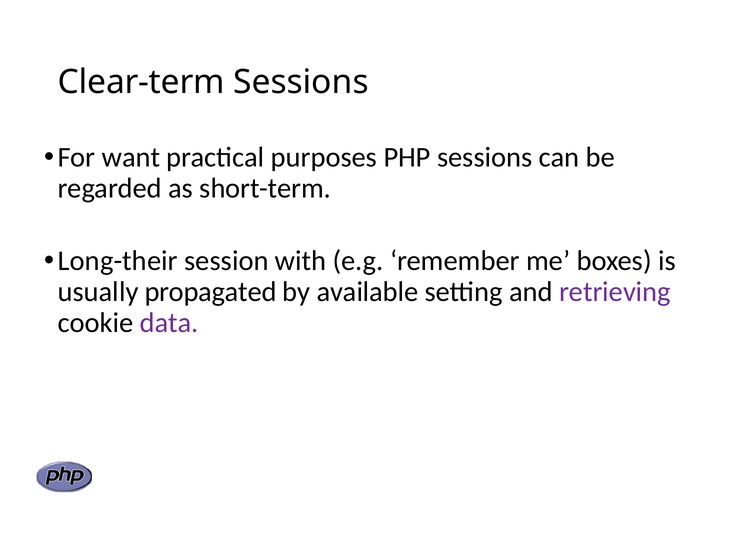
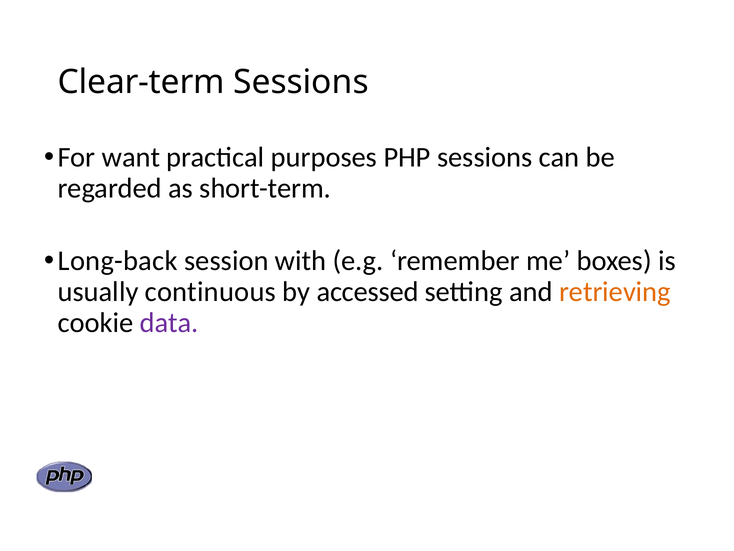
Long-their: Long-their -> Long-back (118, 261)
propagated: propagated -> continuous (210, 292)
available: available -> accessed (368, 292)
retrieving colour: purple -> orange (615, 292)
